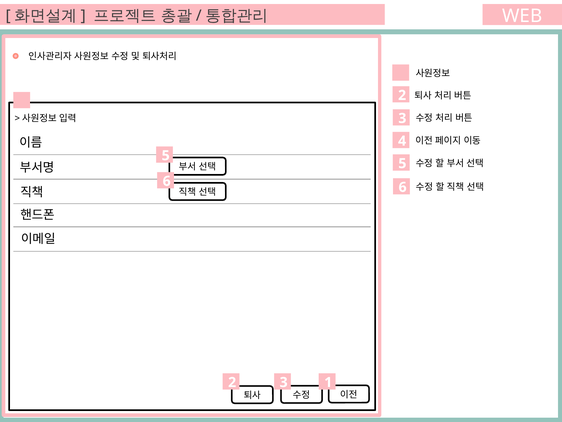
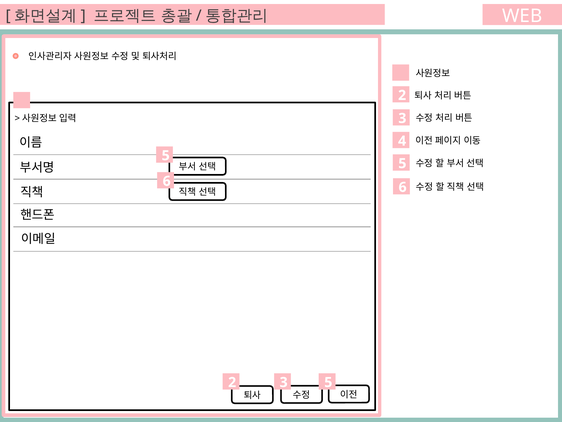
3 1: 1 -> 5 (328, 382)
